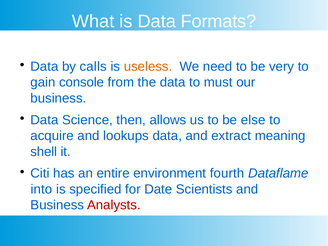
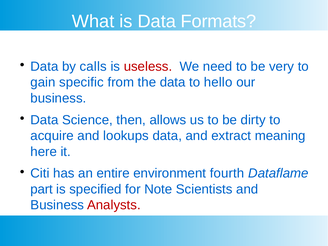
useless colour: orange -> red (148, 66)
console: console -> specific (81, 82)
must: must -> hello (218, 82)
else: else -> dirty (253, 120)
shell: shell -> here (44, 152)
into: into -> part (42, 189)
Date: Date -> Note (158, 189)
